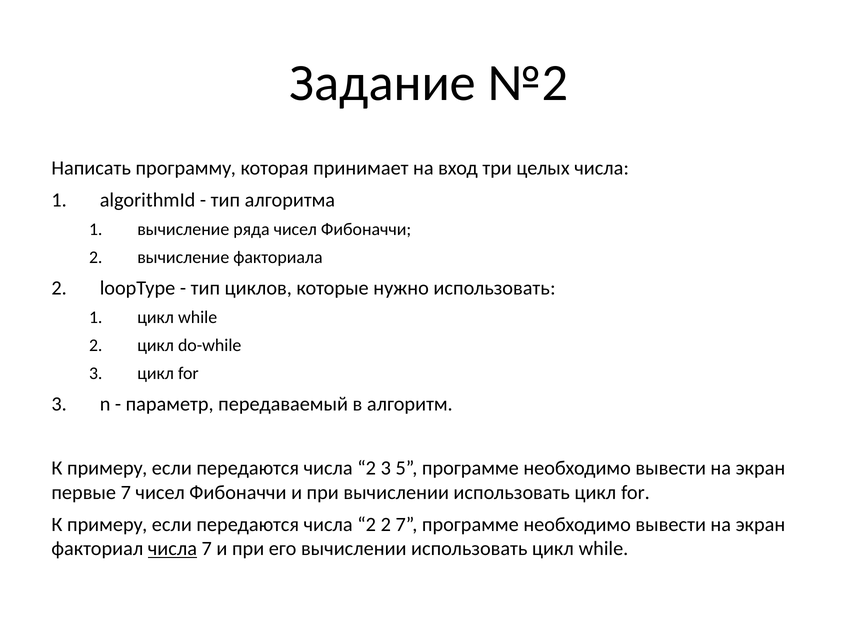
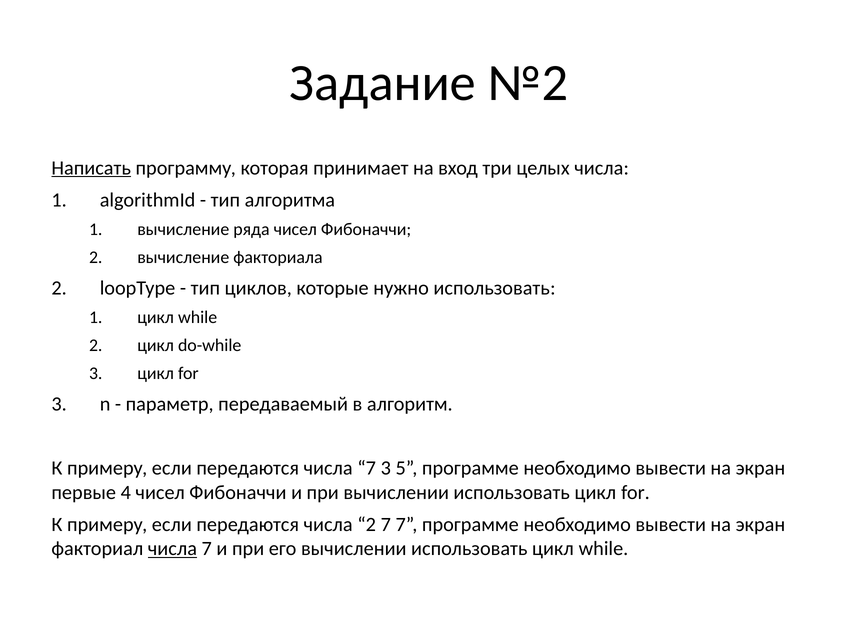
Написать underline: none -> present (91, 168)
2: 2 -> 7 (367, 468)
первые 7: 7 -> 4 (126, 493)
2 2: 2 -> 7 (386, 525)
